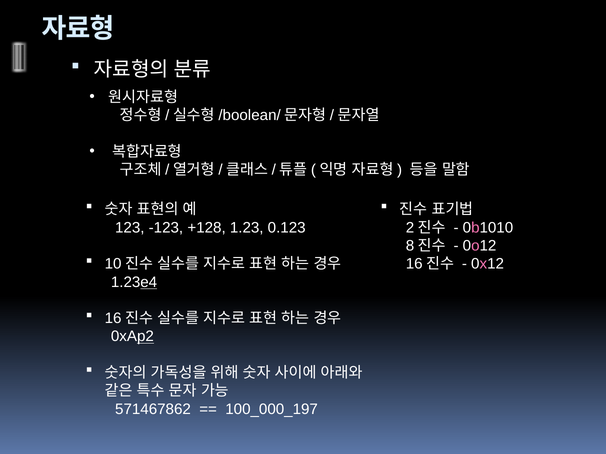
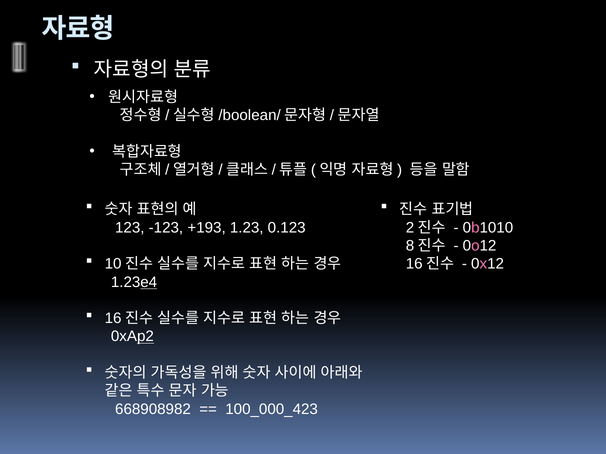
+128: +128 -> +193 (207, 228)
571467862: 571467862 -> 668908982 (153, 410)
100_000_197: 100_000_197 -> 100_000_423 (272, 410)
